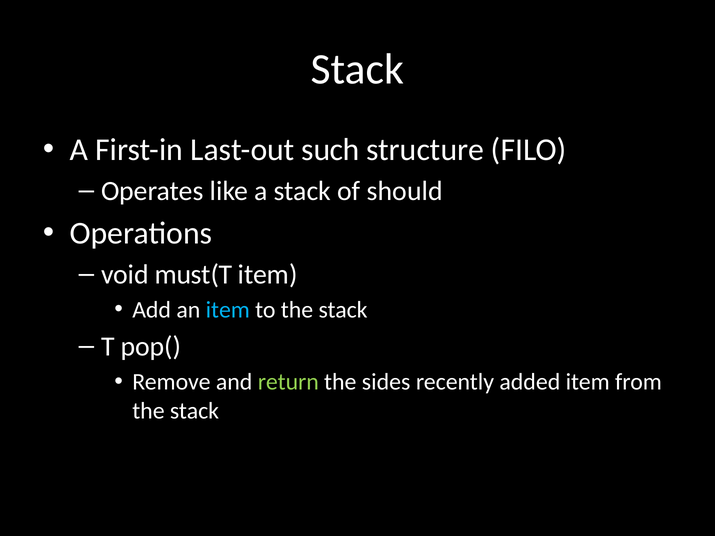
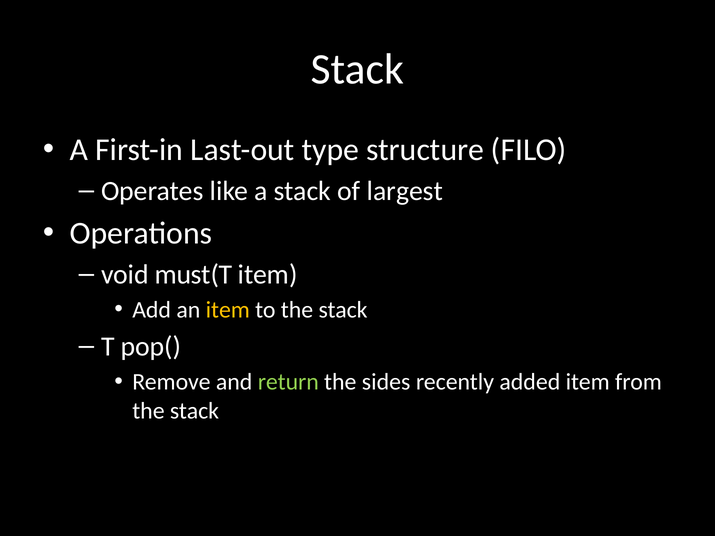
such: such -> type (330, 150)
should: should -> largest (405, 191)
item colour: light blue -> yellow (228, 310)
